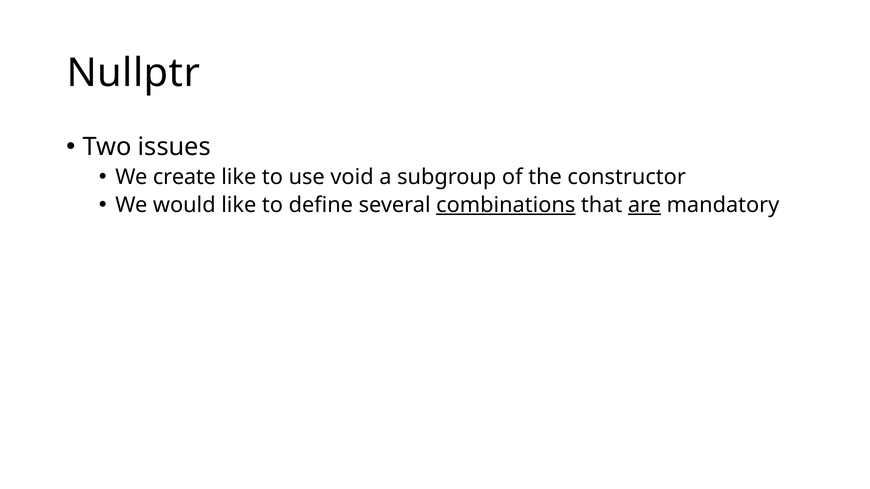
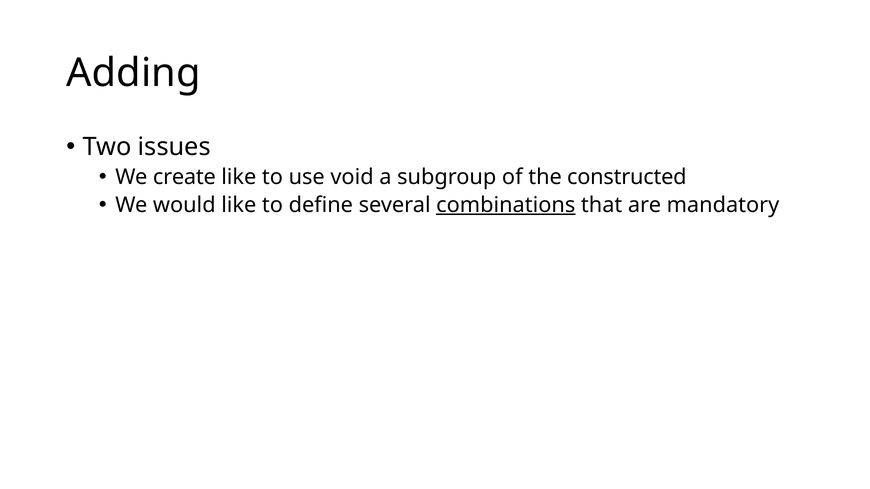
Nullptr: Nullptr -> Adding (134, 73)
constructor: constructor -> constructed (627, 177)
are underline: present -> none (645, 205)
